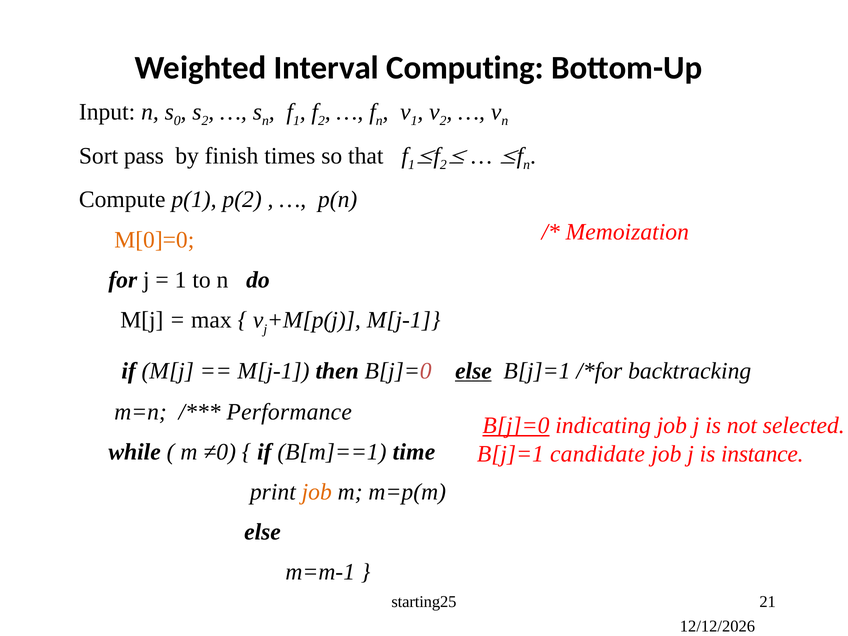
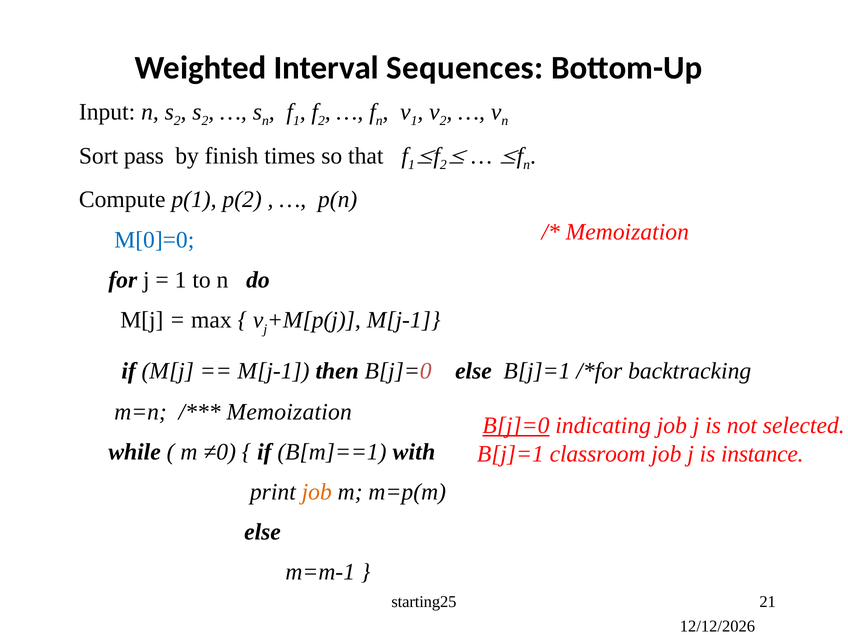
Computing: Computing -> Sequences (465, 68)
0: 0 -> 2 (177, 121)
M[0]=0 colour: orange -> blue (154, 240)
else underline: present -> none (473, 371)
Performance: Performance -> Memoization (289, 412)
time: time -> with (414, 452)
candidate: candidate -> classroom (598, 454)
